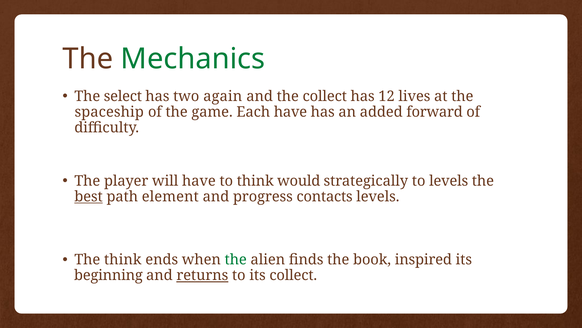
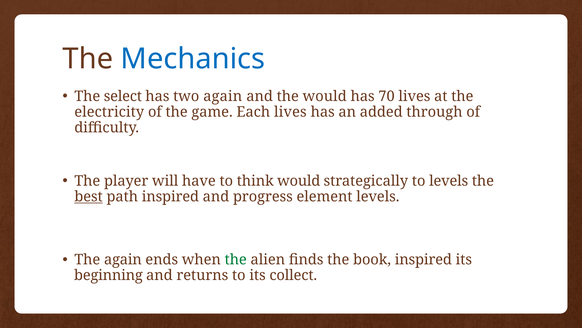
Mechanics colour: green -> blue (193, 59)
the collect: collect -> would (325, 96)
12: 12 -> 70 (387, 96)
spaceship: spaceship -> electricity (109, 112)
Each have: have -> lives (290, 112)
forward: forward -> through (434, 112)
path element: element -> inspired (170, 196)
contacts: contacts -> element (325, 196)
The think: think -> again (123, 259)
returns underline: present -> none (202, 275)
